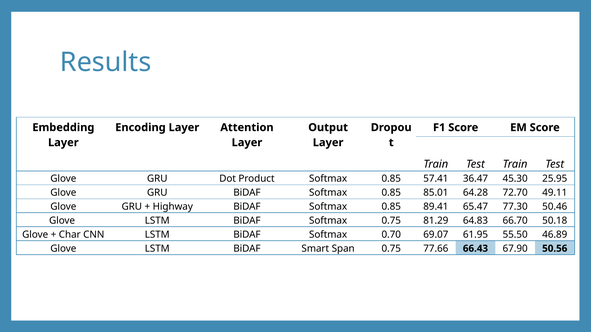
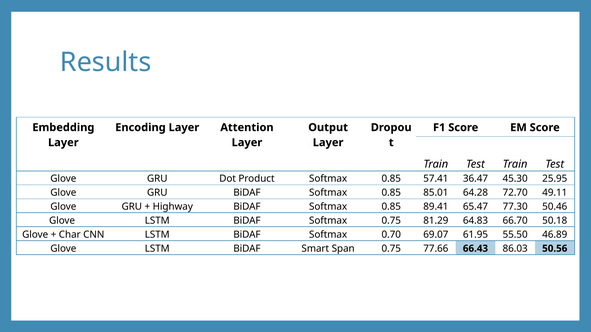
67.90: 67.90 -> 86.03 (515, 249)
